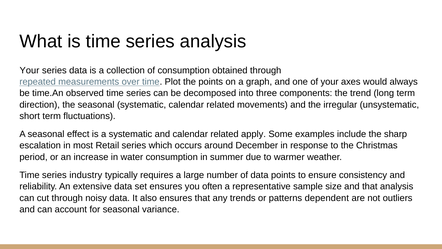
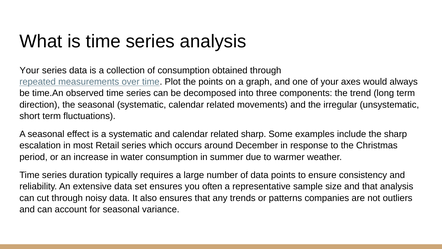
related apply: apply -> sharp (254, 134)
industry: industry -> duration (86, 175)
dependent: dependent -> companies (327, 198)
